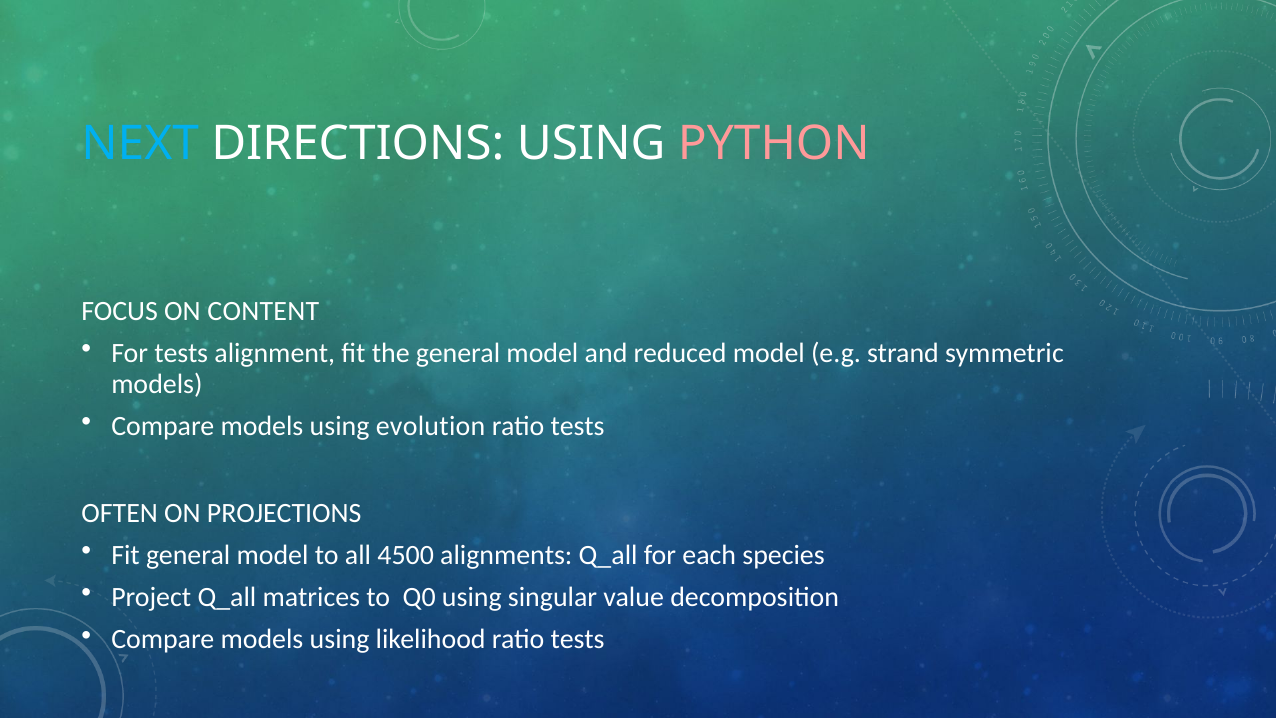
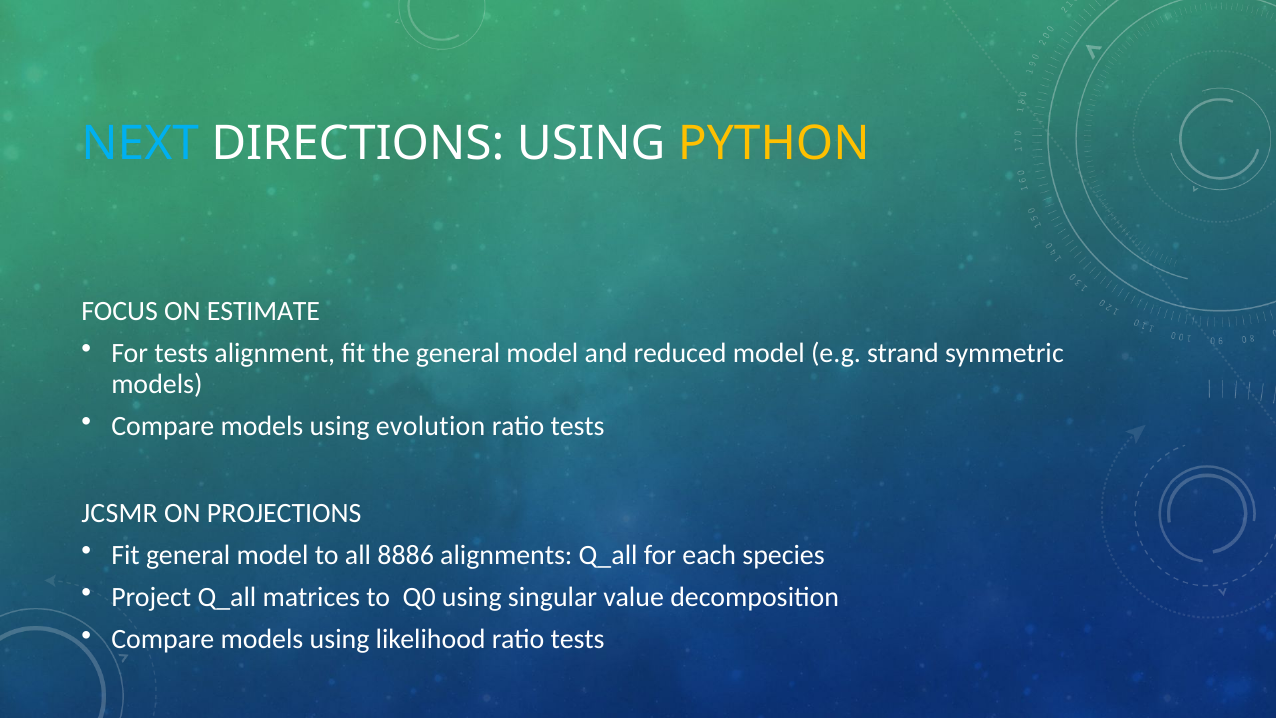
PYTHON colour: pink -> yellow (774, 143)
CONTENT: CONTENT -> ESTIMATE (263, 311)
OFTEN: OFTEN -> JCSMR (120, 513)
4500: 4500 -> 8886 (406, 555)
